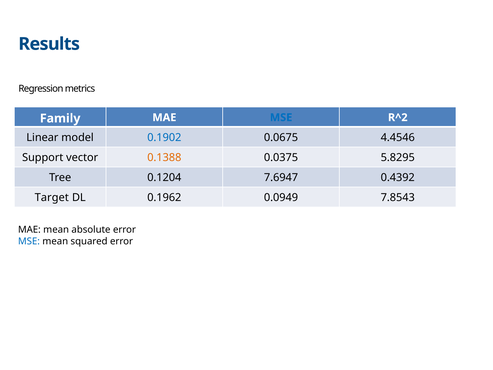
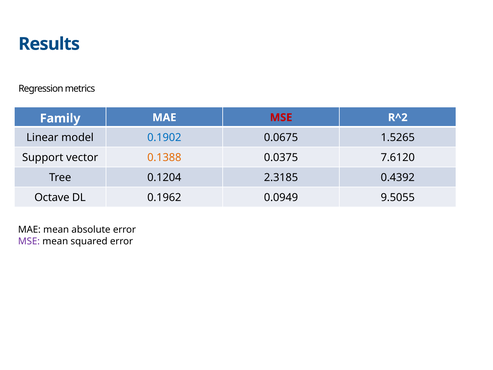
MSE colour: blue -> red (281, 117)
4.4546: 4.4546 -> 1.5265 (398, 137)
5.8295: 5.8295 -> 7.6120 (398, 157)
7.6947: 7.6947 -> 2.3185 (281, 177)
Target: Target -> Octave (52, 197)
7.8543: 7.8543 -> 9.5055 (398, 197)
MSE colour: blue -> purple (29, 241)
